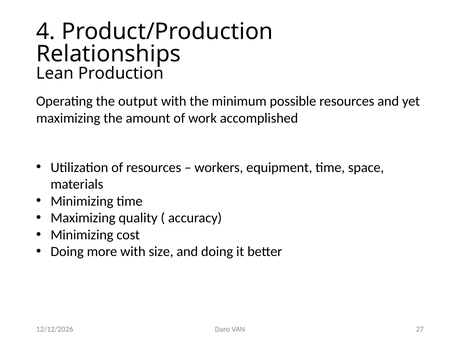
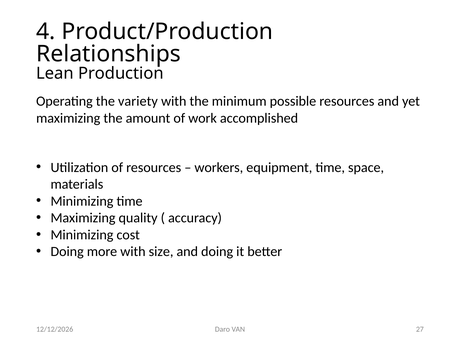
output: output -> variety (138, 101)
